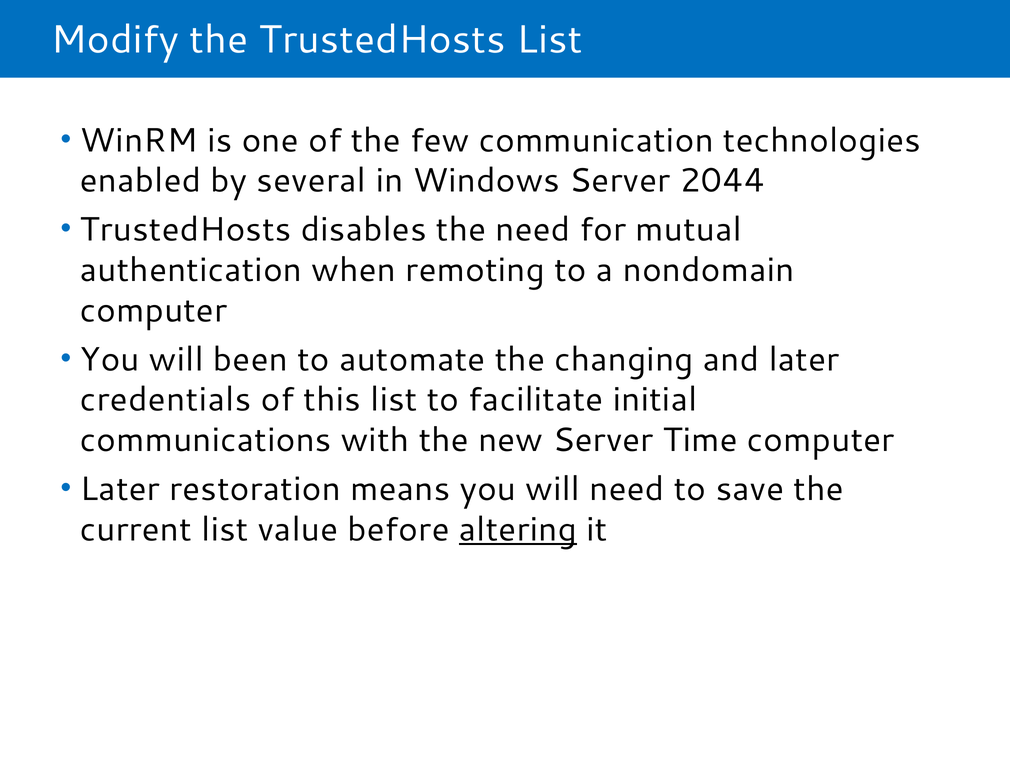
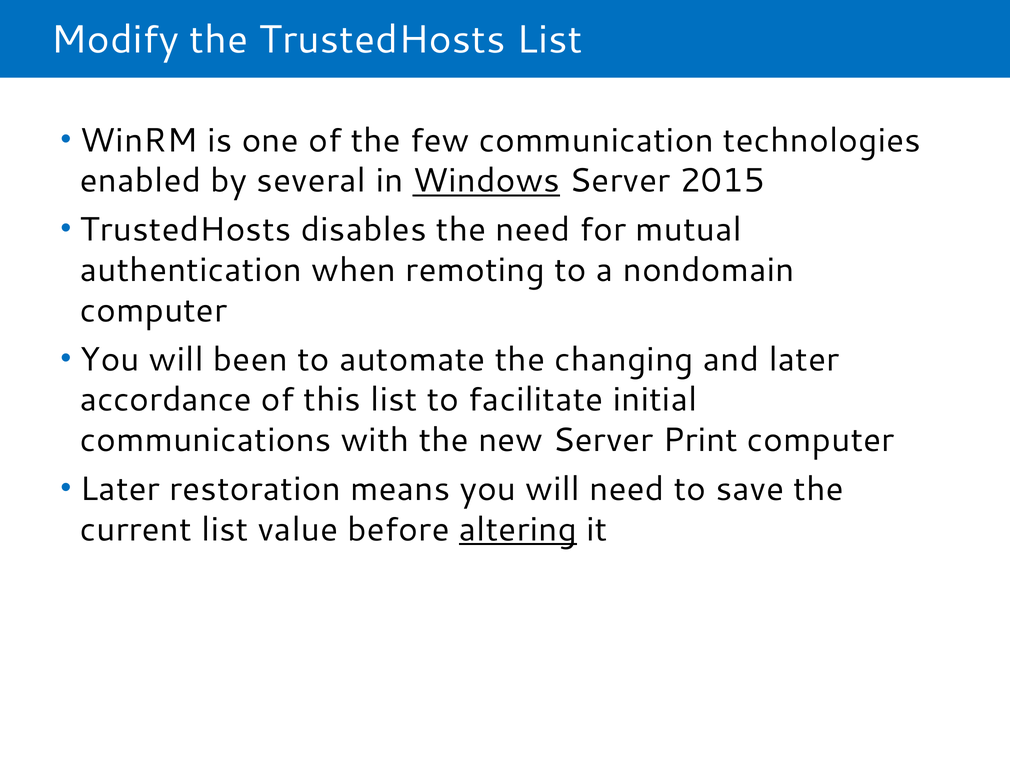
Windows underline: none -> present (486, 181)
2044: 2044 -> 2015 (722, 181)
credentials: credentials -> accordance (166, 400)
Time: Time -> Print (700, 440)
